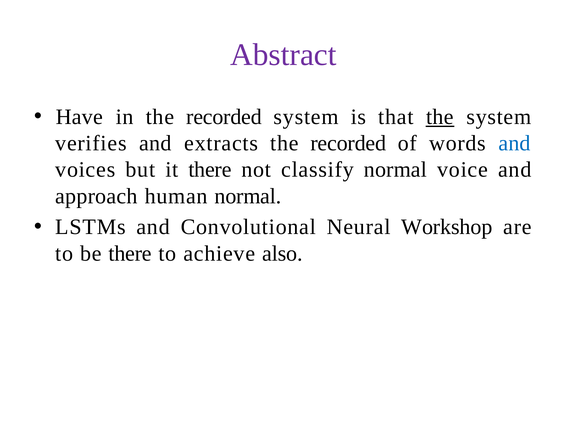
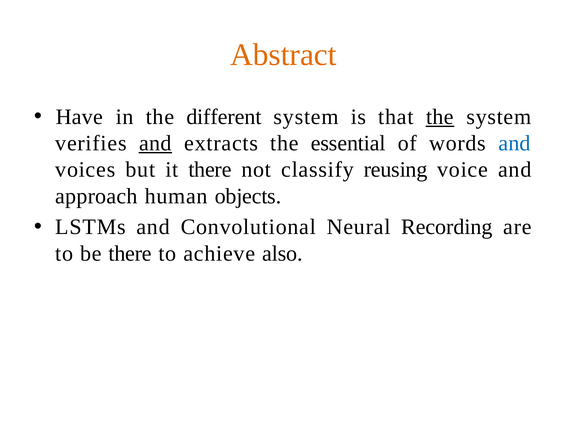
Abstract colour: purple -> orange (283, 55)
in the recorded: recorded -> different (224, 117)
and underline: none -> present (155, 143)
extracts the recorded: recorded -> essential (348, 143)
classify normal: normal -> reusing (396, 170)
human normal: normal -> objects (248, 196)
Workshop: Workshop -> Recording (447, 227)
